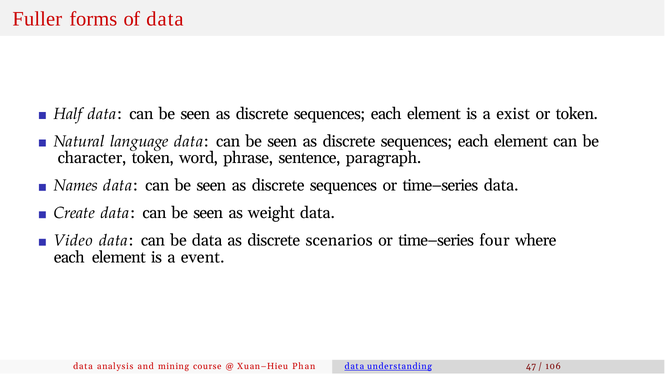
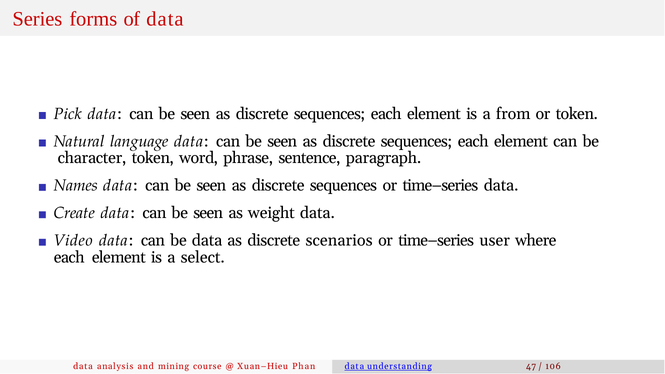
Fuller: Fuller -> Series (37, 19)
Half: Half -> Pick (68, 114)
exist: exist -> from (513, 114)
four: four -> user (495, 241)
event: event -> select (203, 258)
